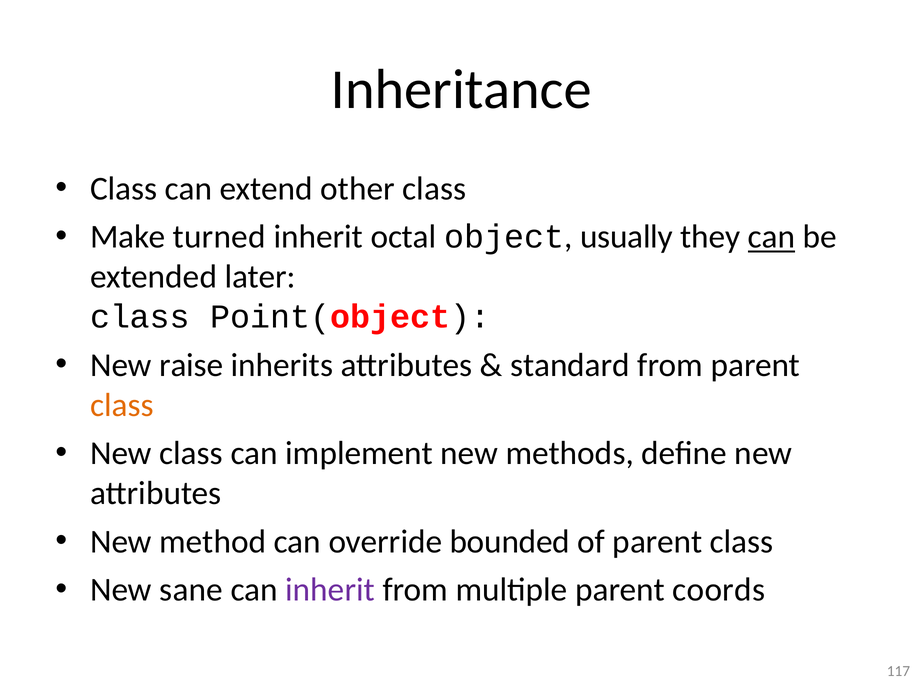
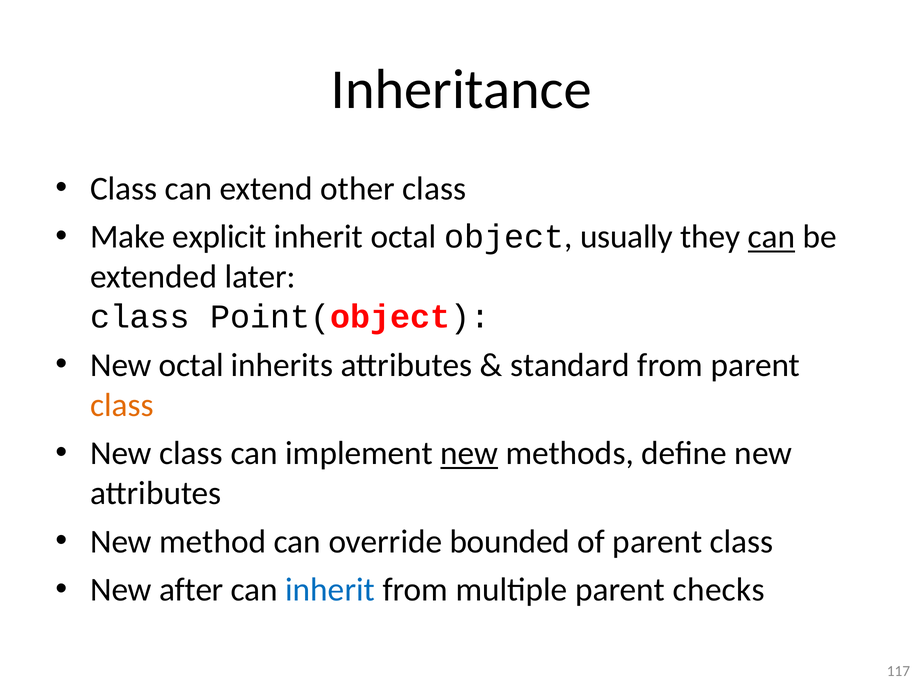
turned: turned -> explicit (220, 237)
New raise: raise -> octal (191, 365)
new underline: none -> present (469, 453)
sane: sane -> after (191, 589)
inherit colour: purple -> blue (330, 589)
coords: coords -> checks (719, 589)
